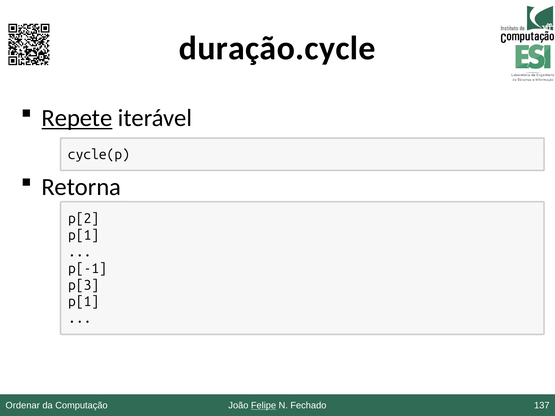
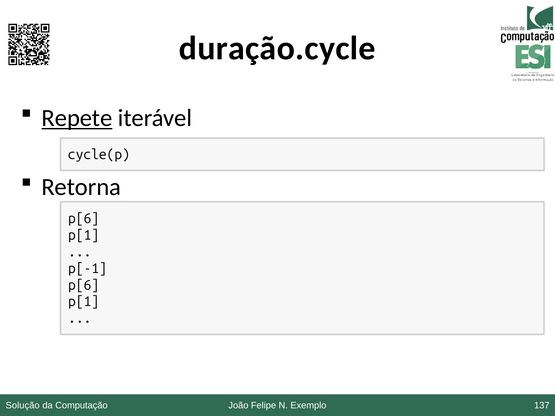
p[2: p[2 -> p[6 (84, 219)
p[3: p[3 -> p[6 (84, 285)
Ordenar: Ordenar -> Solução (23, 406)
Felipe underline: present -> none (264, 406)
Fechado: Fechado -> Exemplo (308, 406)
